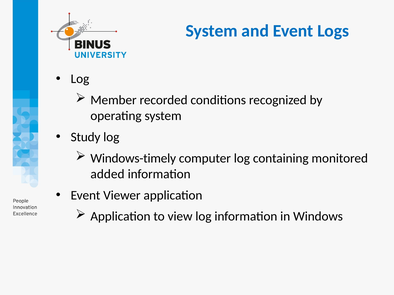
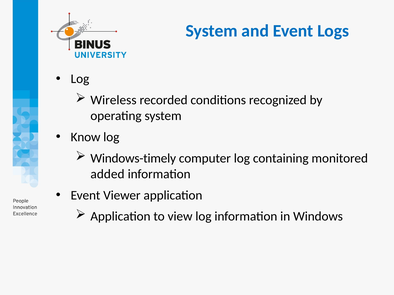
Member: Member -> Wireless (113, 100)
Study: Study -> Know (86, 137)
